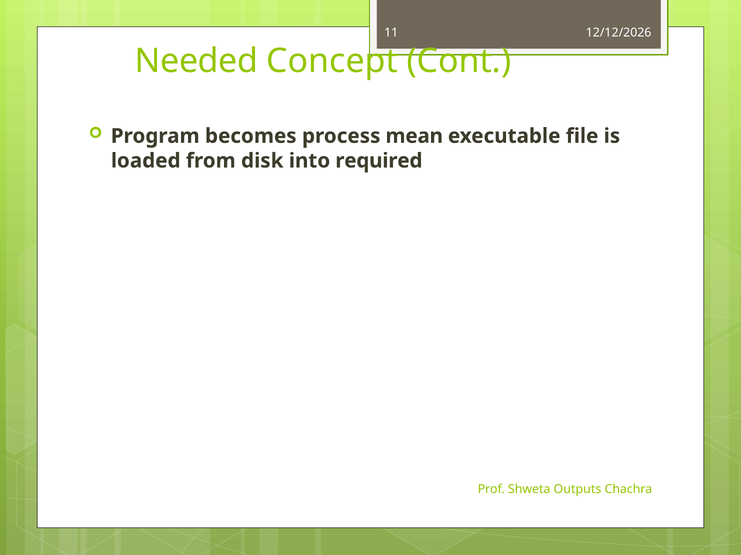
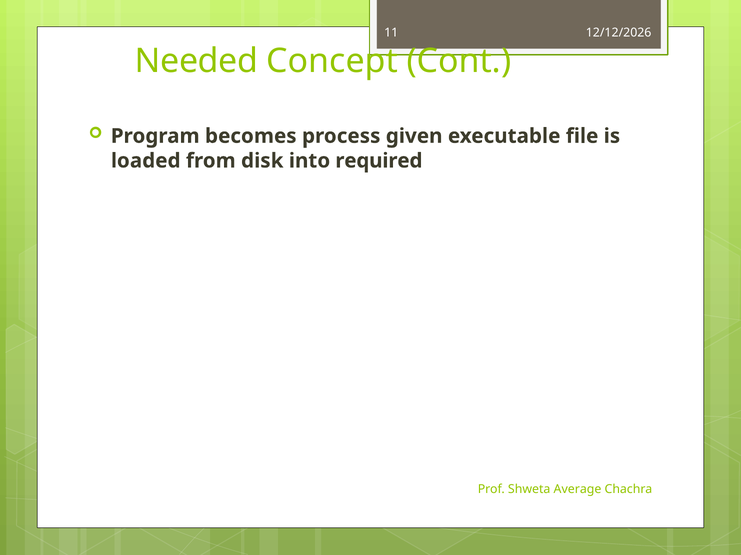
mean: mean -> given (414, 136)
Outputs: Outputs -> Average (578, 490)
